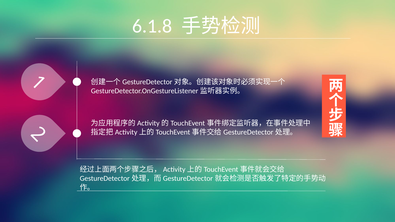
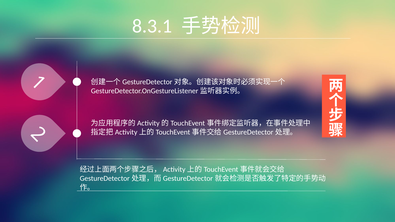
6.1.8: 6.1.8 -> 8.3.1 (152, 26)
